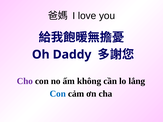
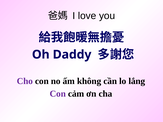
Con colour: blue -> purple (58, 94)
